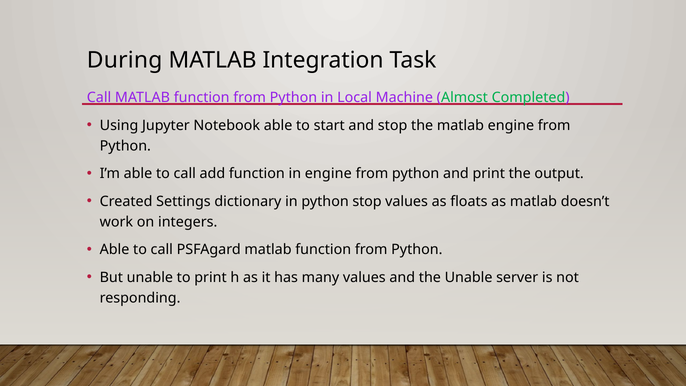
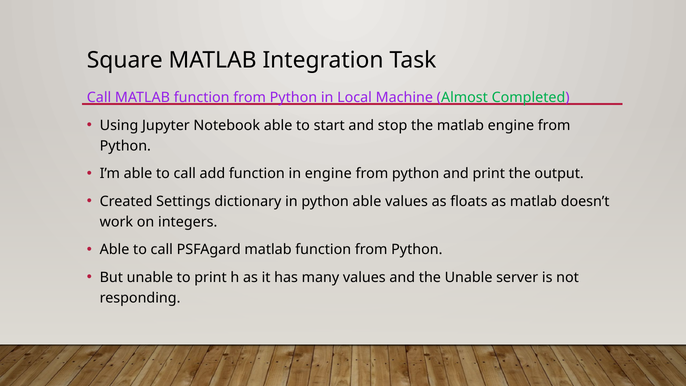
During: During -> Square (125, 60)
python stop: stop -> able (367, 201)
